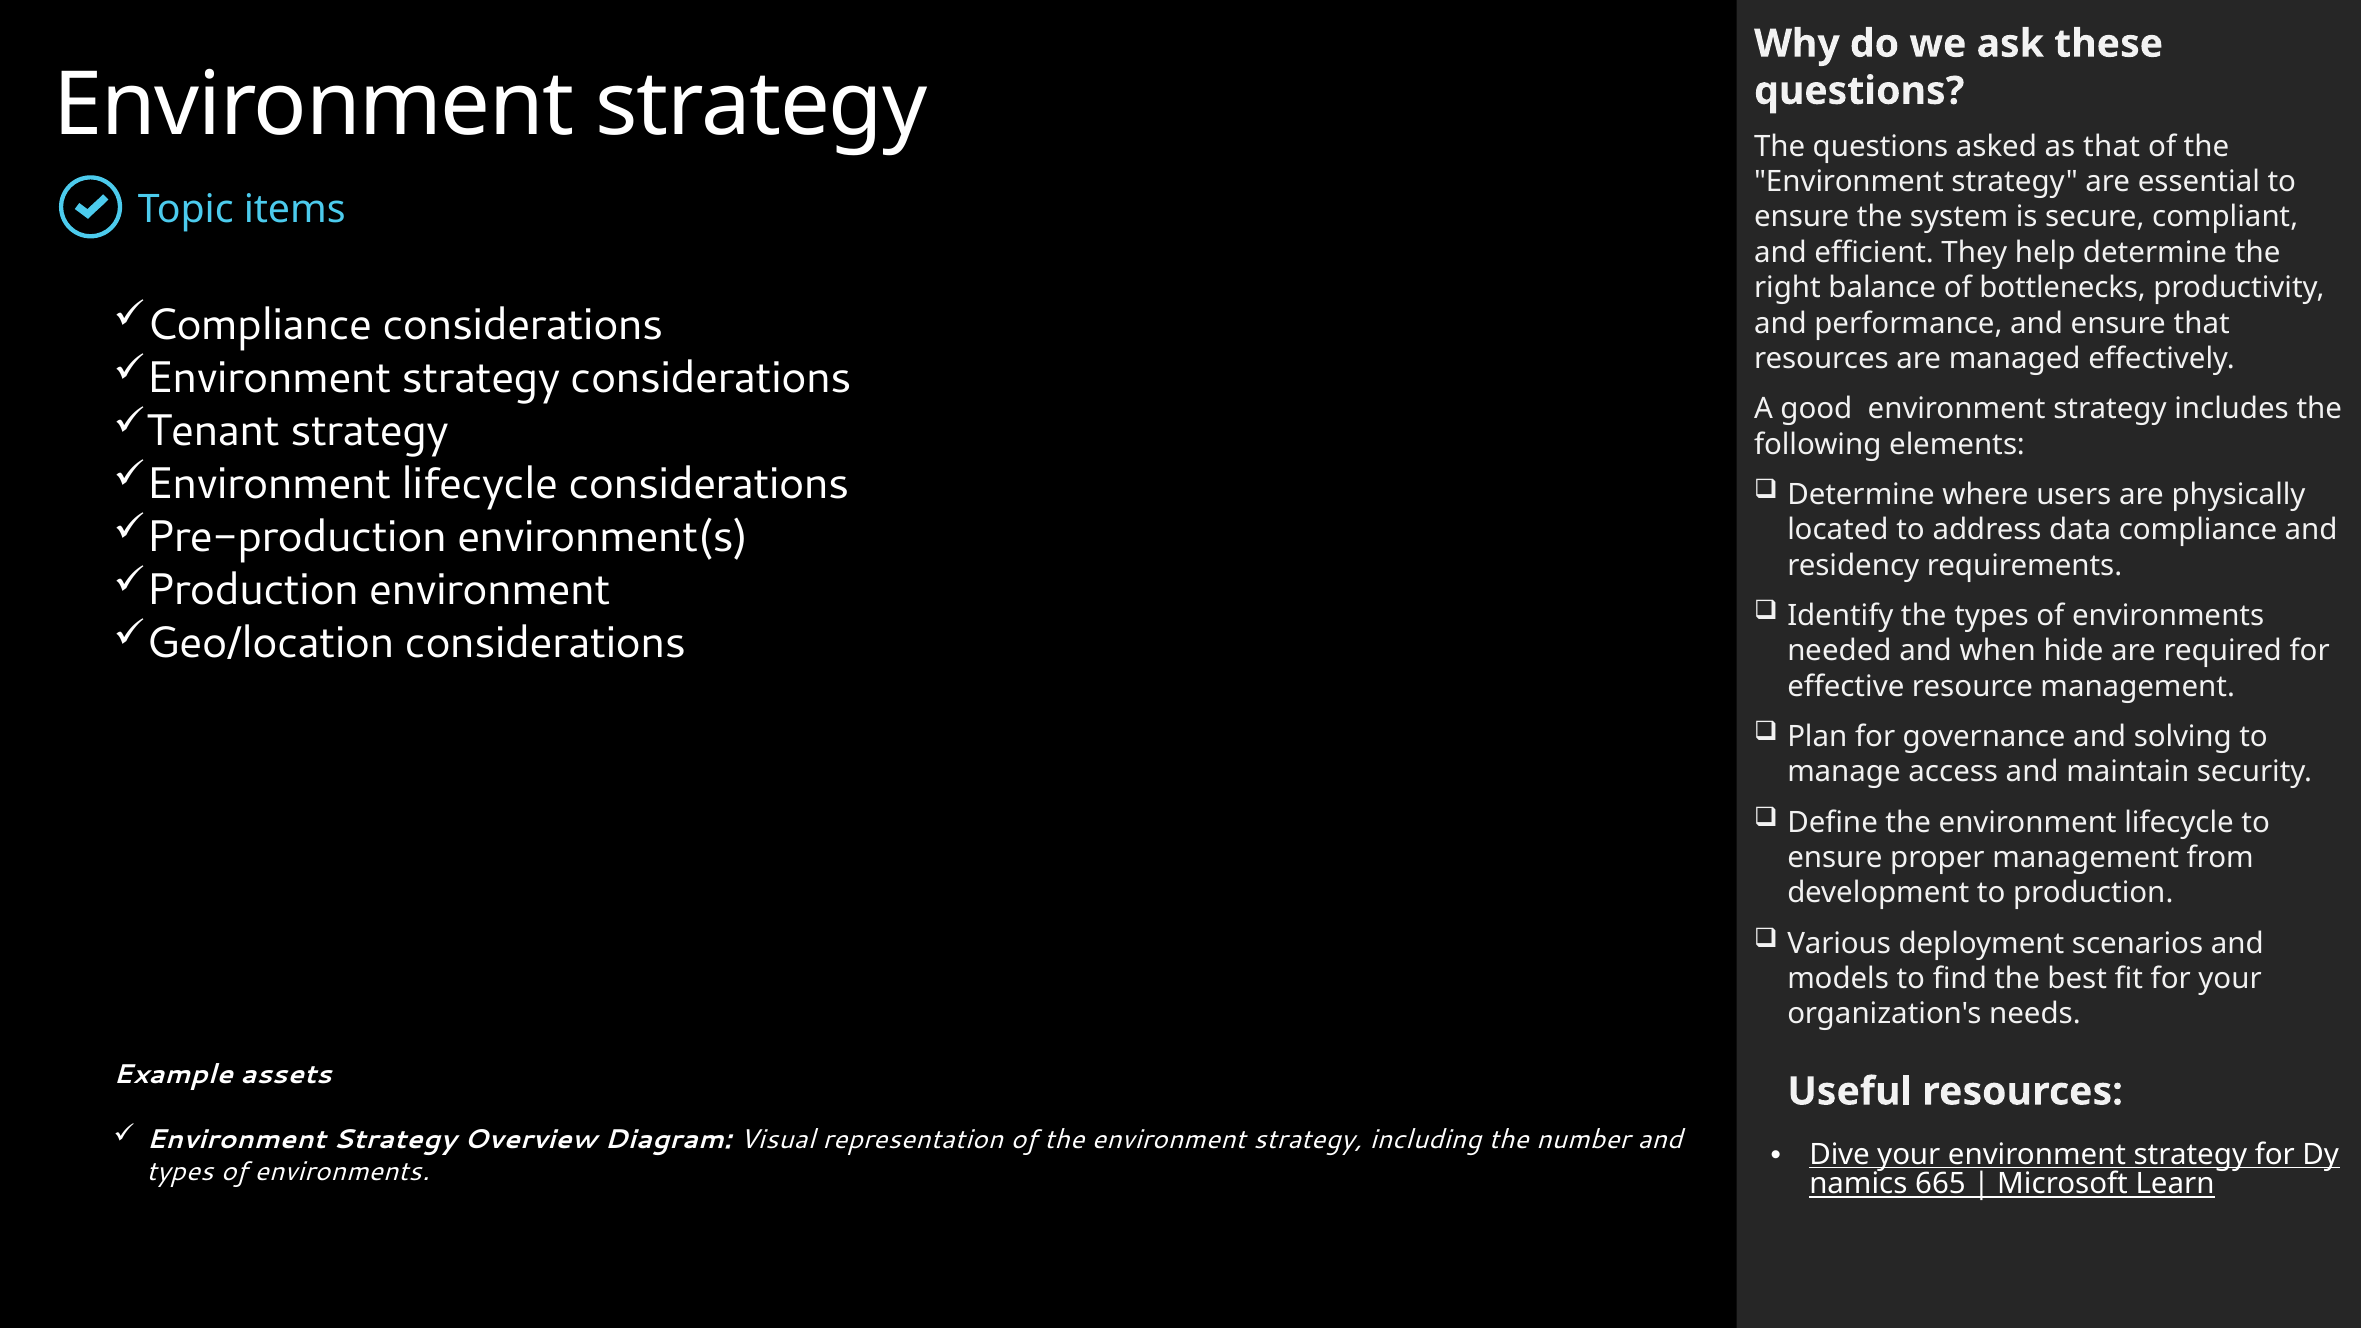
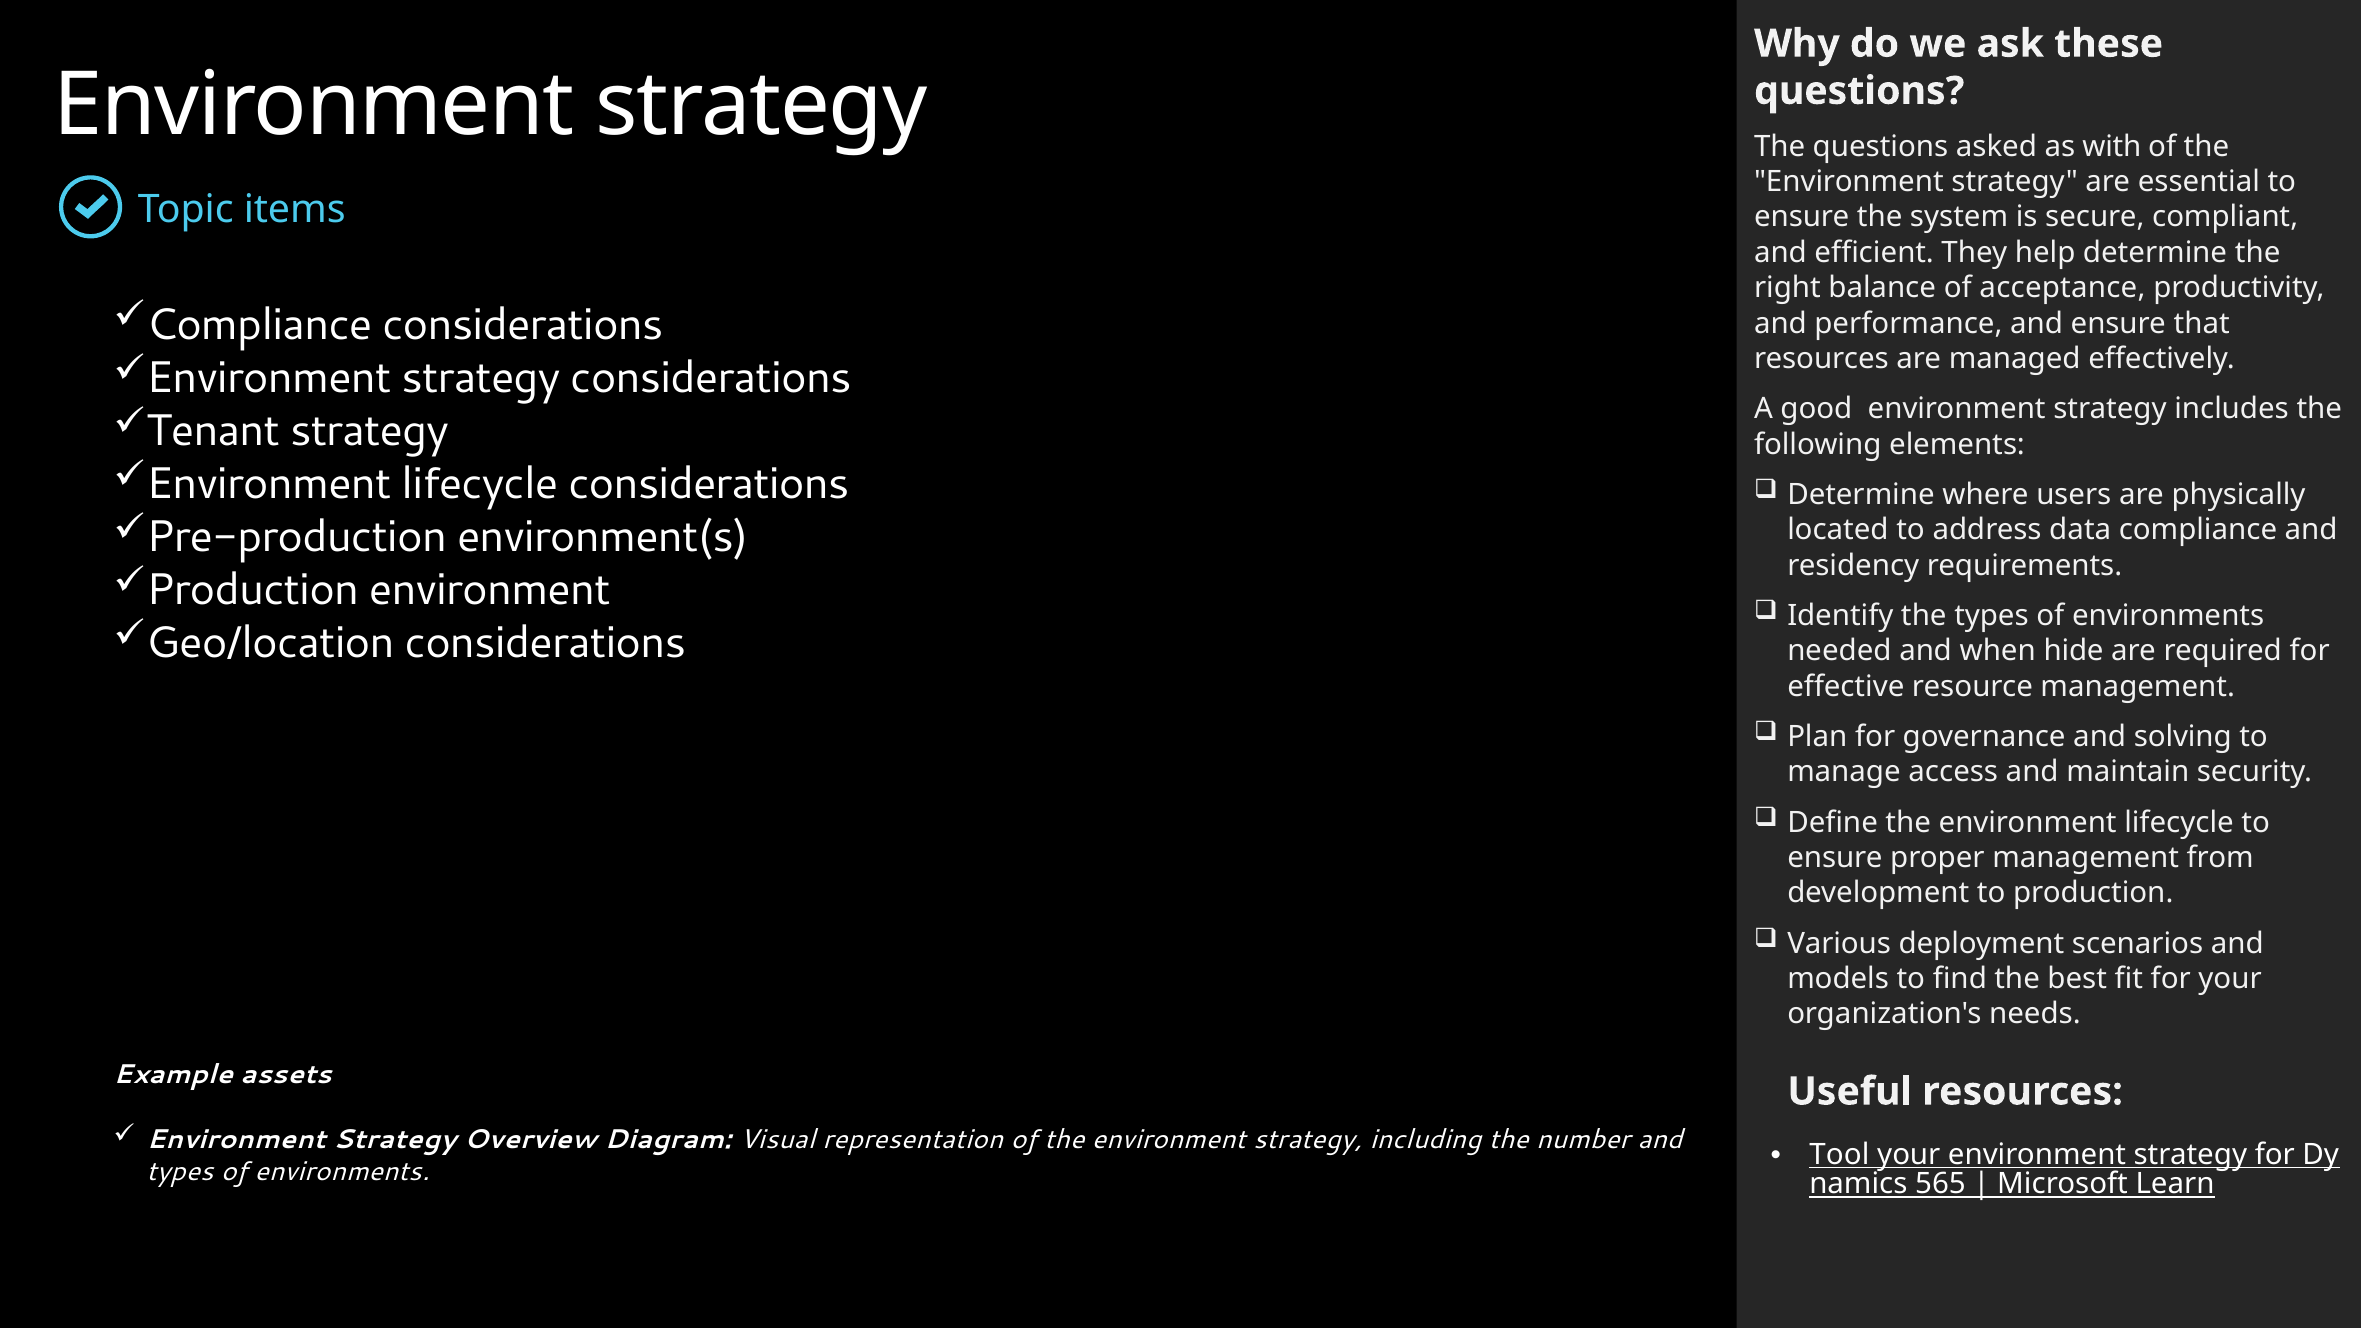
as that: that -> with (2112, 146)
bottlenecks: bottlenecks -> acceptance (2062, 288)
Dive: Dive -> Tool (1839, 1154)
665: 665 -> 565 (1940, 1184)
